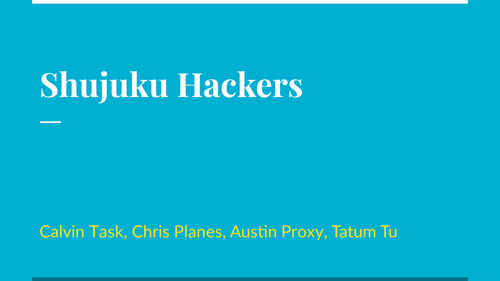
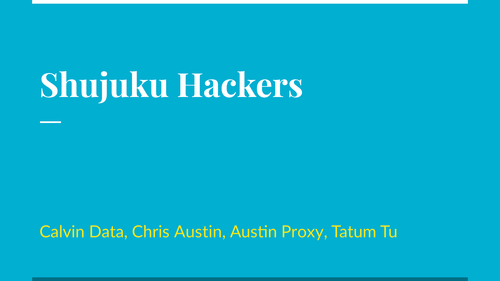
Task: Task -> Data (108, 232)
Chris Planes: Planes -> Austin (200, 232)
